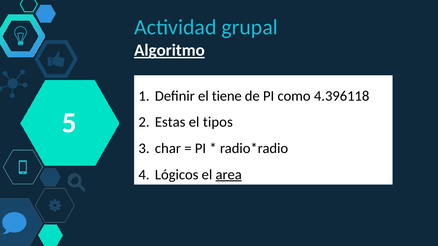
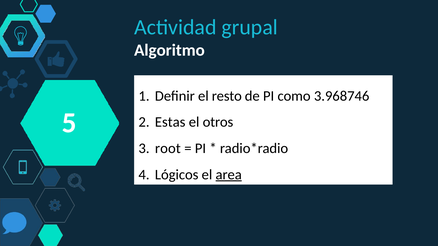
Algoritmo underline: present -> none (169, 50)
tiene: tiene -> resto (227, 96)
4.396118: 4.396118 -> 3.968746 (342, 96)
tipos: tipos -> otros (218, 122)
char: char -> root (168, 149)
